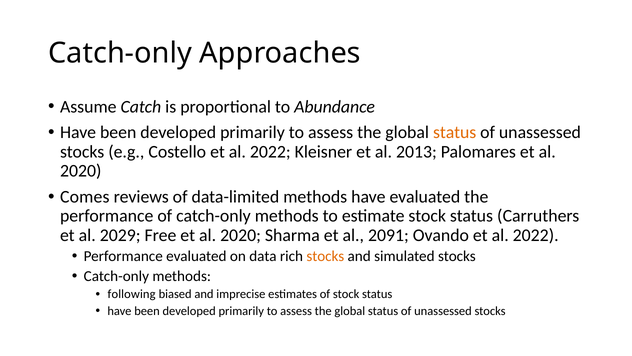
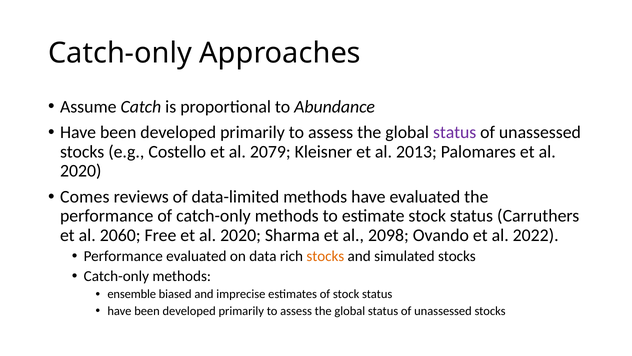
status colour: orange -> purple (455, 132)
Costello et al 2022: 2022 -> 2079 (270, 152)
2029: 2029 -> 2060 (120, 235)
2091: 2091 -> 2098 (388, 235)
following: following -> ensemble (132, 294)
